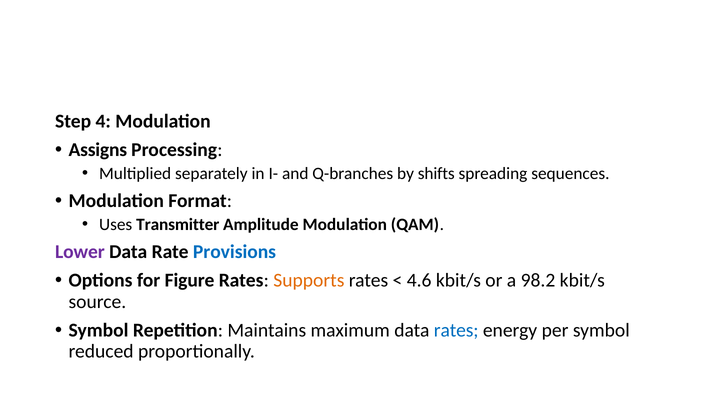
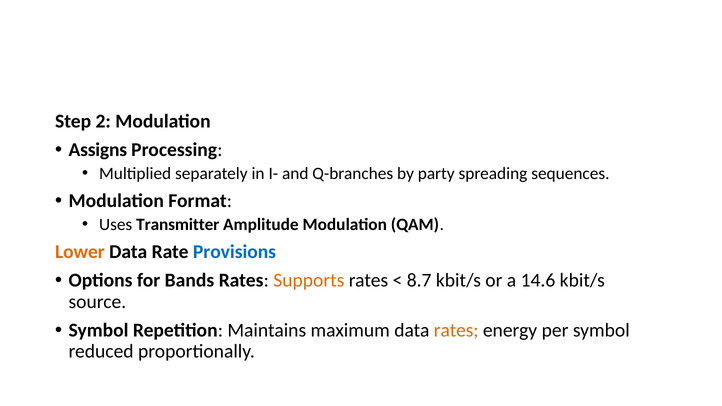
4: 4 -> 2 (103, 121)
shifts: shifts -> party (436, 174)
Lower colour: purple -> orange (80, 252)
Figure: Figure -> Bands (189, 281)
4.6: 4.6 -> 8.7 (419, 281)
98.2: 98.2 -> 14.6 (538, 281)
rates colour: blue -> orange (456, 330)
